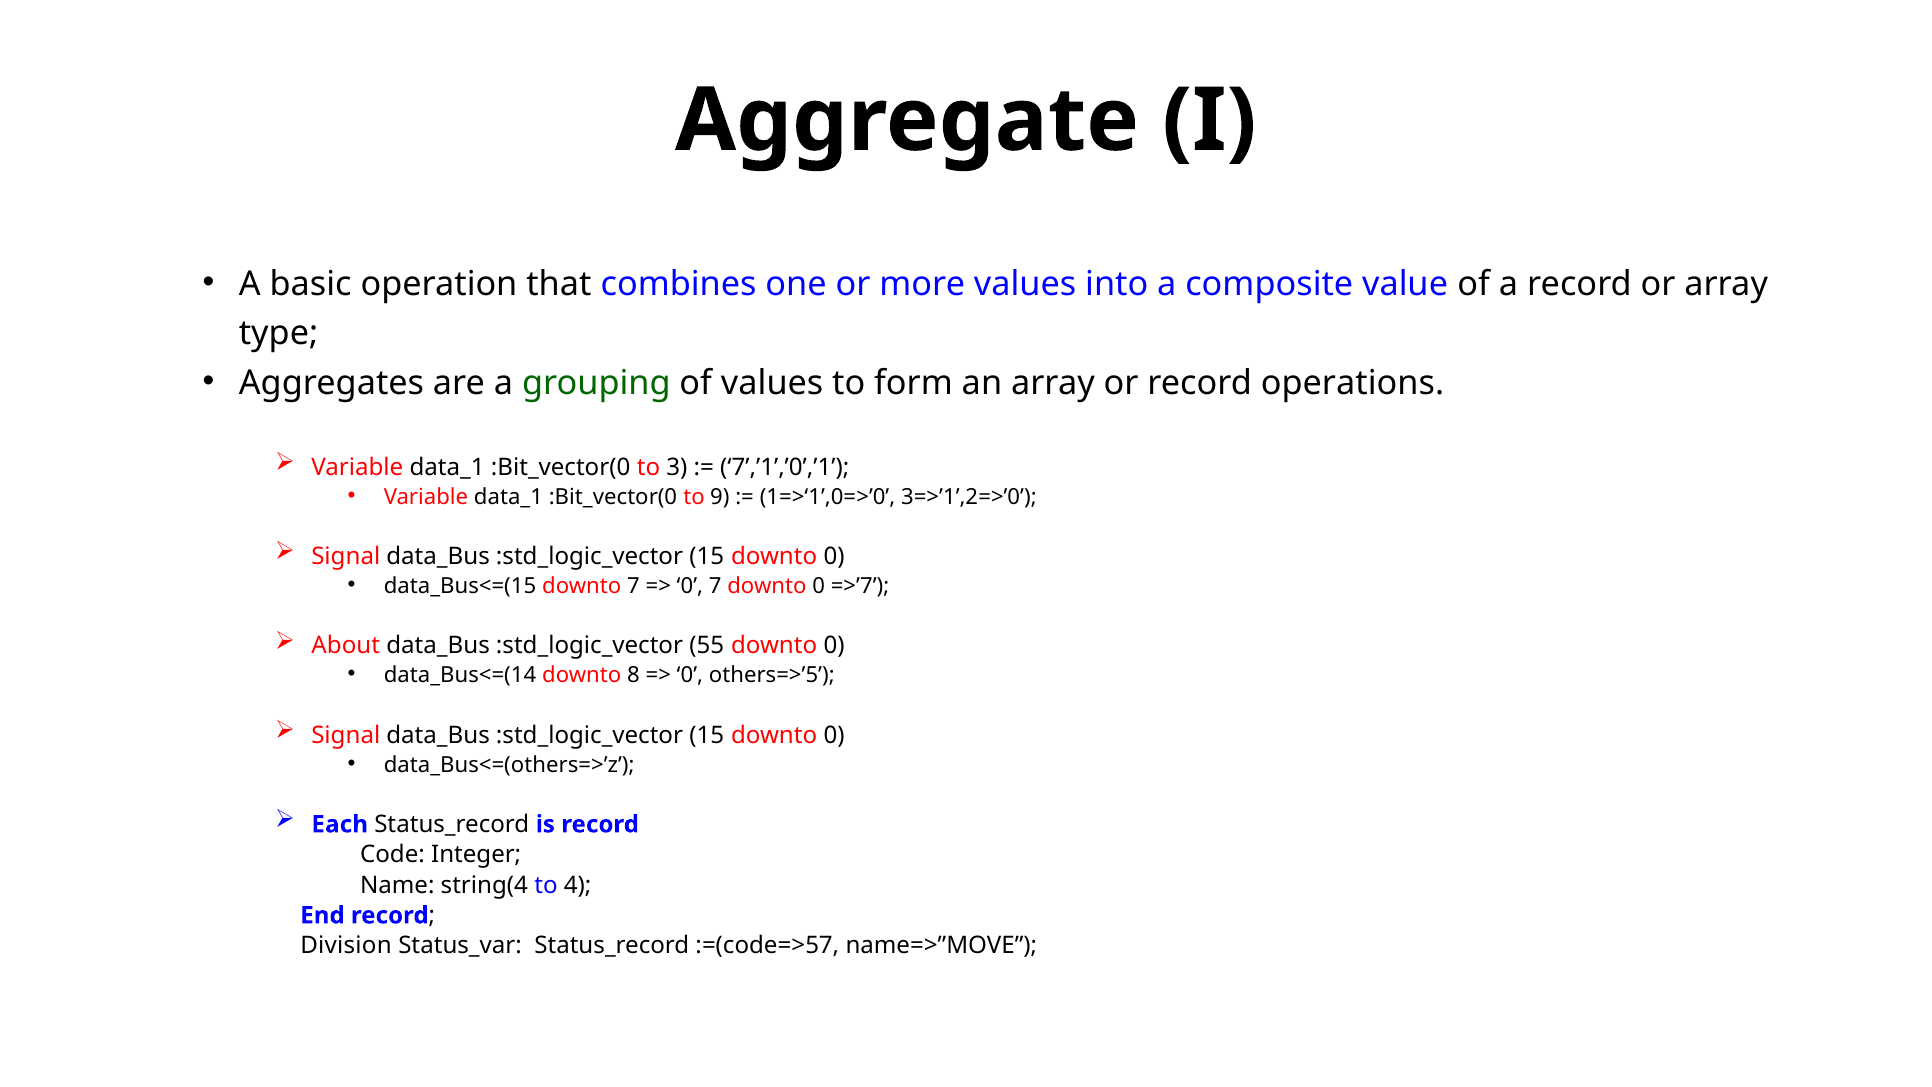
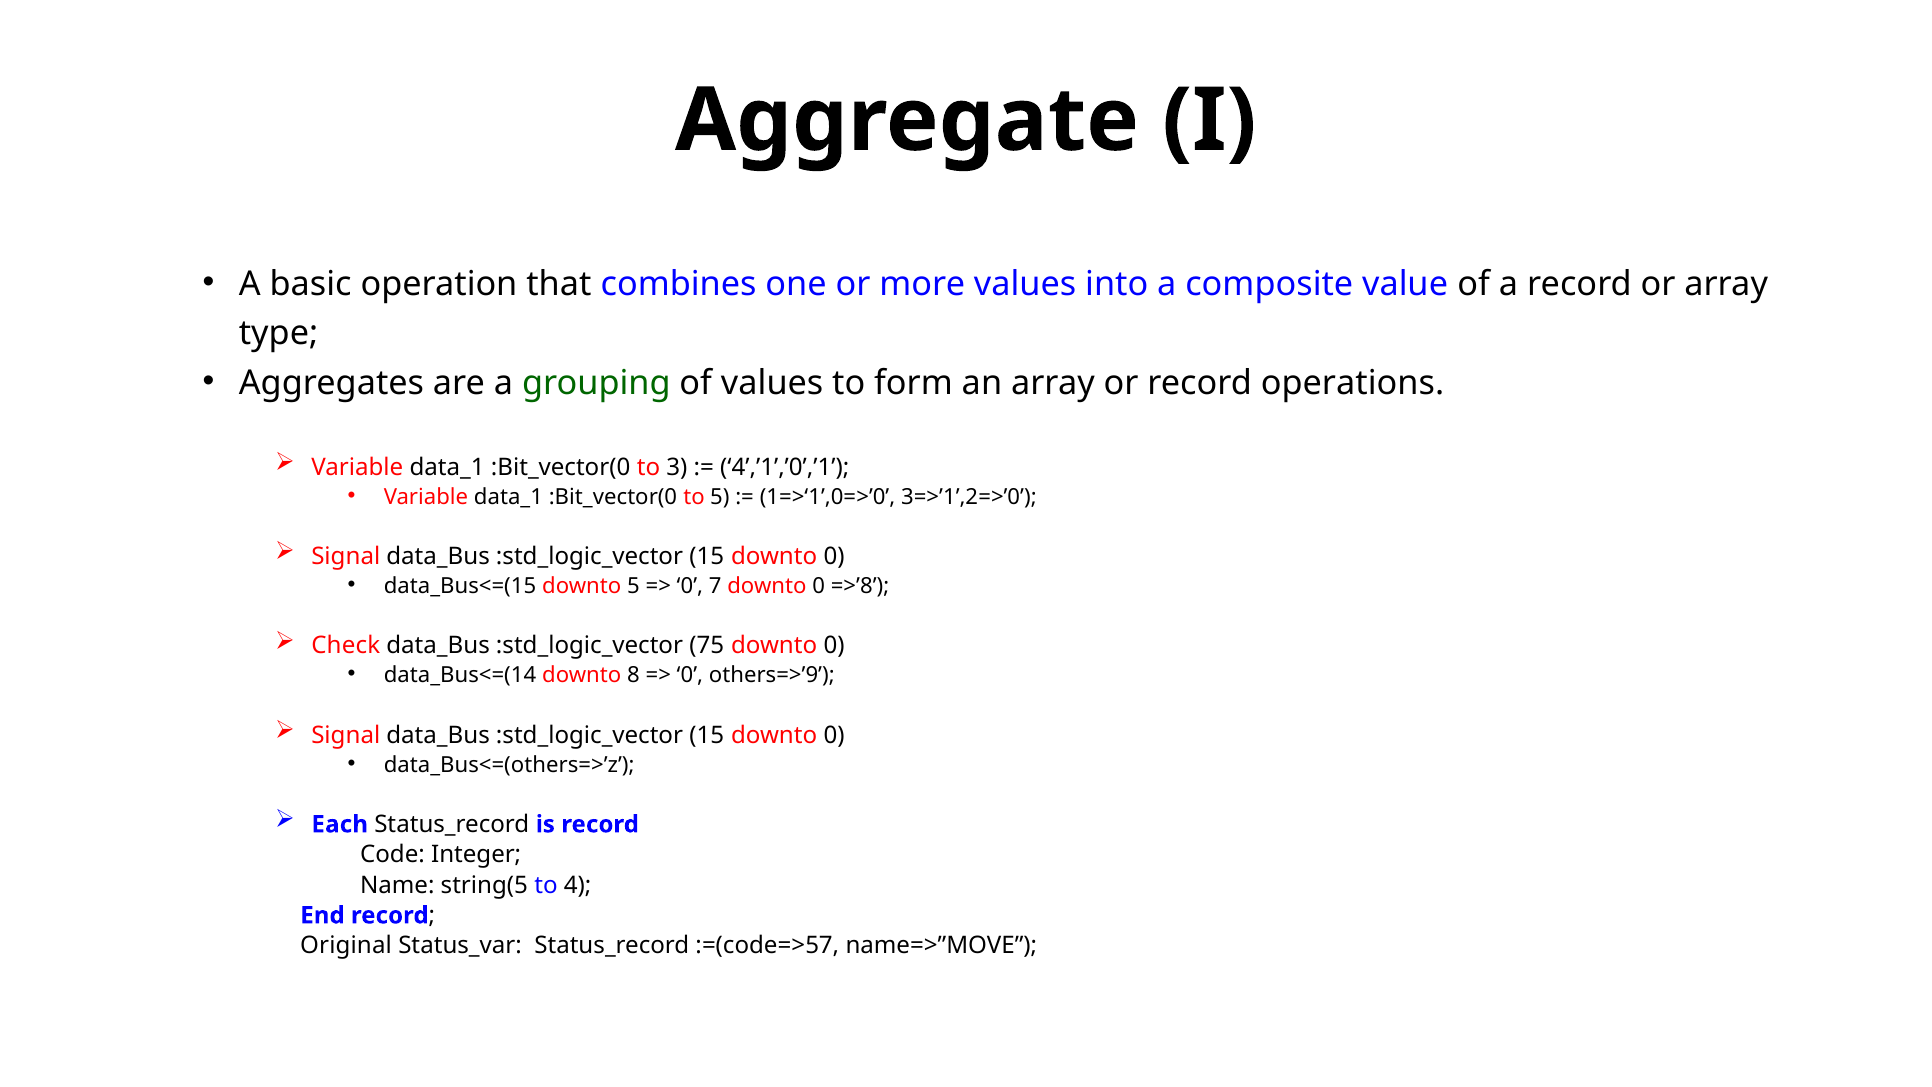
7’,’1’,’0’,’1: 7’,’1’,’0’,’1 -> 4’,’1’,’0’,’1 (785, 467)
to 9: 9 -> 5 (720, 497)
downto 7: 7 -> 5 (634, 586)
=>’7: =>’7 -> =>’8 (860, 586)
About: About -> Check (346, 646)
55: 55 -> 75 (707, 646)
others=>’5: others=>’5 -> others=>’9 (772, 675)
string(4: string(4 -> string(5 (484, 885)
Division: Division -> Original (346, 946)
